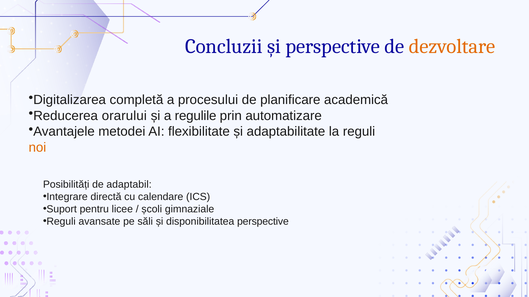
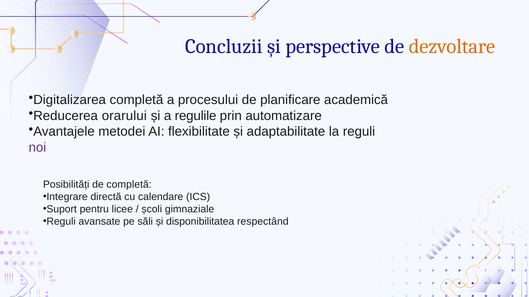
noi colour: orange -> purple (37, 148)
de adaptabil: adaptabil -> completă (129, 185)
disponibilitatea perspective: perspective -> respectând (263, 222)
